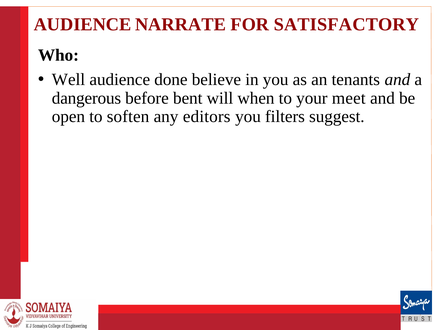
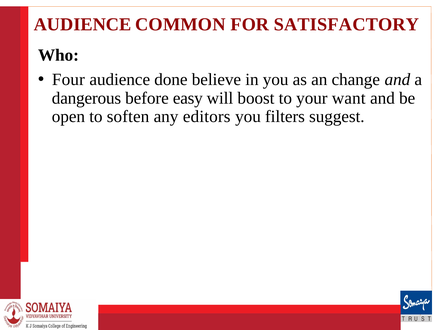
NARRATE: NARRATE -> COMMON (180, 24)
Well: Well -> Four (68, 80)
tenants: tenants -> change (356, 80)
bent: bent -> easy (188, 98)
when: when -> boost (256, 98)
meet: meet -> want (349, 98)
